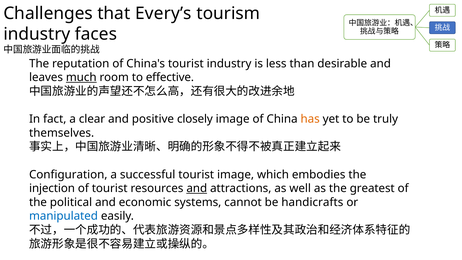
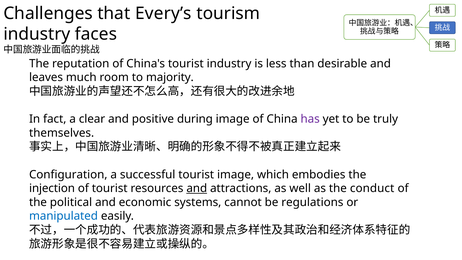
much underline: present -> none (81, 77)
effective: effective -> majority (170, 77)
closely: closely -> during (195, 119)
has colour: orange -> purple (310, 119)
greatest: greatest -> conduct (372, 188)
handicrafts: handicrafts -> regulations (312, 202)
